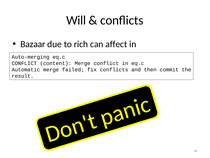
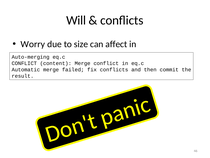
Bazaar: Bazaar -> Worry (33, 44)
rich: rich -> size (81, 44)
